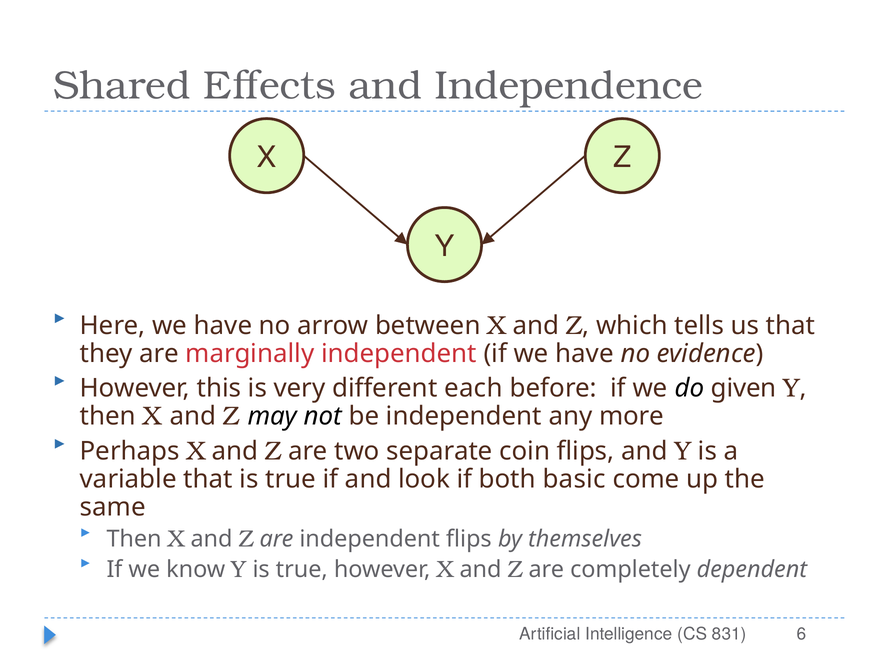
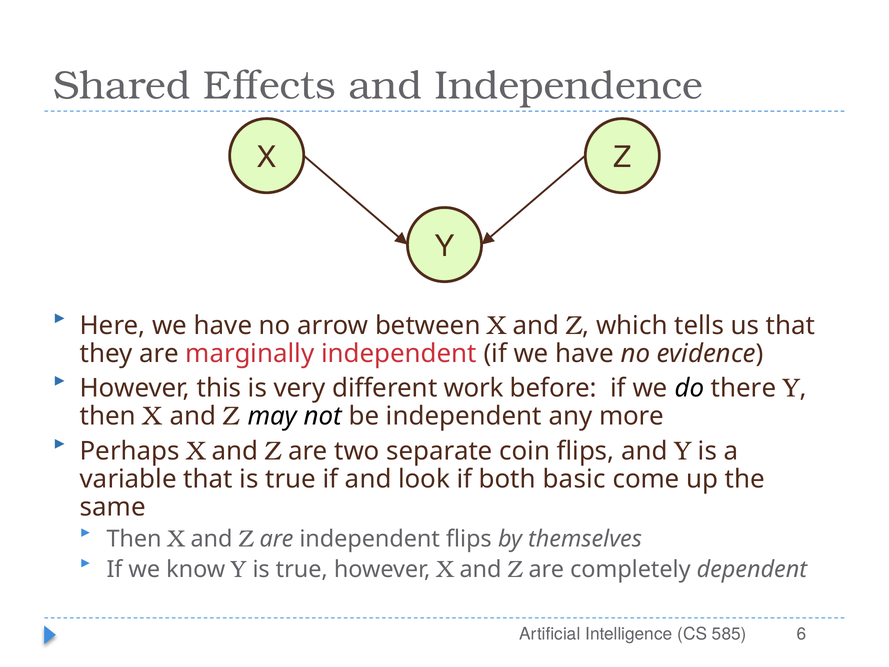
each: each -> work (474, 388)
given: given -> there (744, 388)
831: 831 -> 585 (729, 634)
